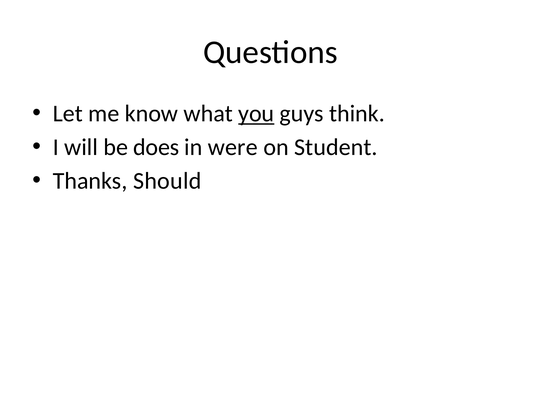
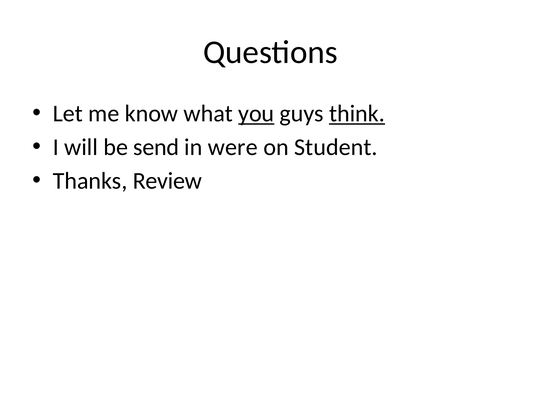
think underline: none -> present (357, 113)
does: does -> send (156, 147)
Should: Should -> Review (167, 181)
